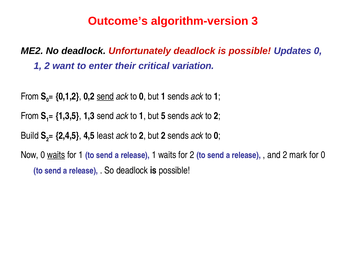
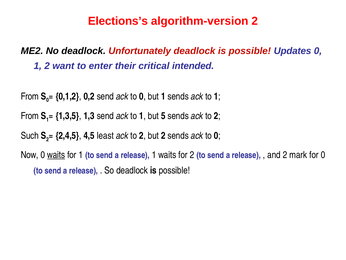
Outcome’s: Outcome’s -> Elections’s (118, 21)
algorithm-version 3: 3 -> 2 (255, 21)
variation: variation -> intended (193, 66)
send underline: present -> none (105, 96)
Build: Build -> Such (30, 135)
